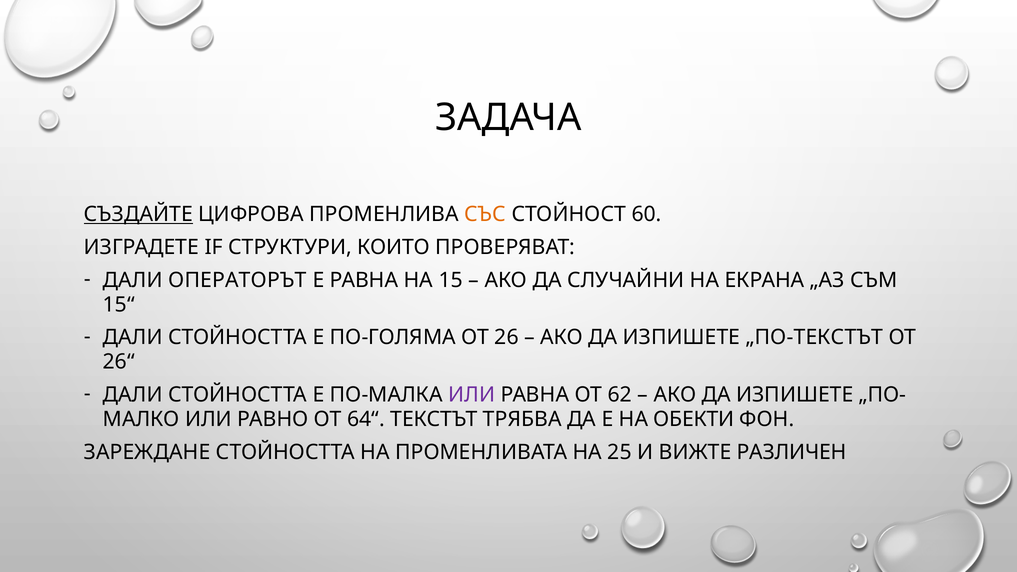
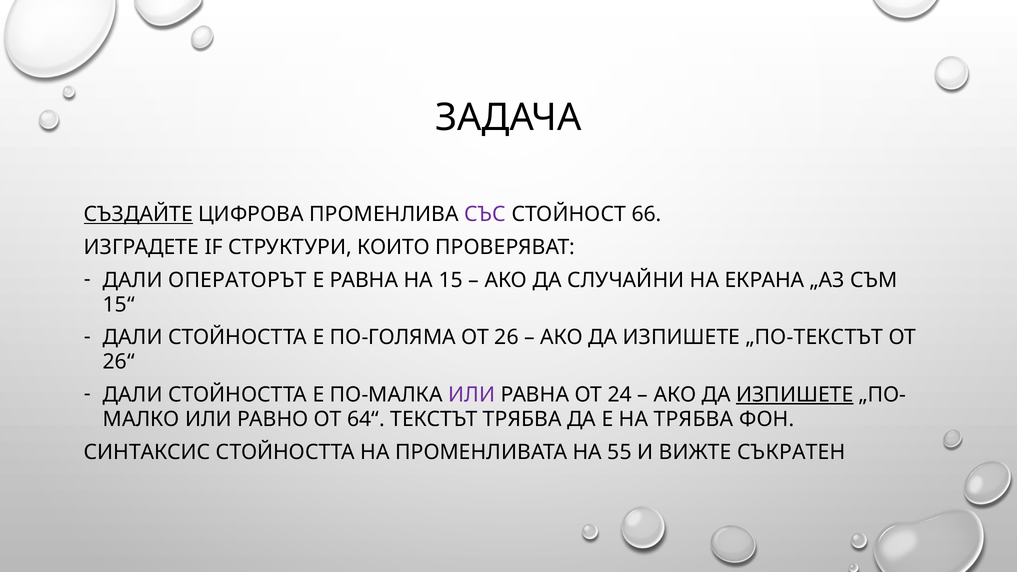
СЪС colour: orange -> purple (485, 214)
60: 60 -> 66 (646, 214)
62: 62 -> 24 (620, 395)
ИЗПИШЕТЕ underline: none -> present (795, 395)
НА ОБЕКТИ: ОБЕКТИ -> ТРЯБВА (694, 419)
ЗАРЕЖДАНЕ: ЗАРЕЖДАНЕ -> СИНТАКСИС (147, 452)
25: 25 -> 55 (620, 452)
РАЗЛИЧЕН: РАЗЛИЧЕН -> СЪКРАТЕН (791, 452)
